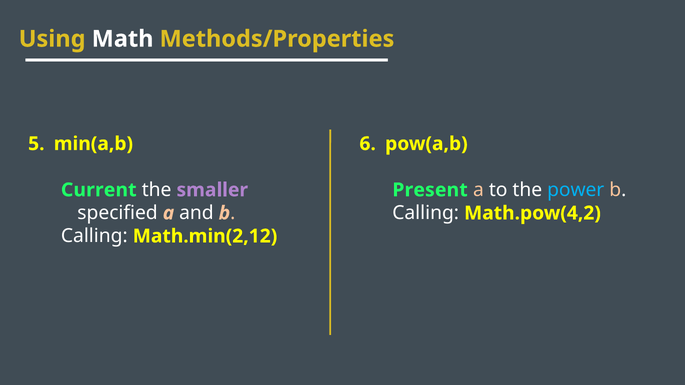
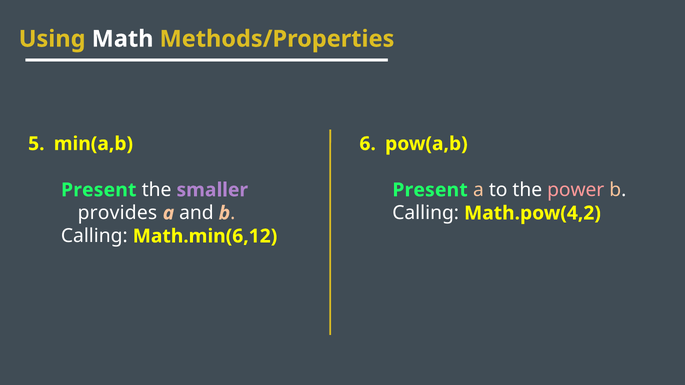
Current: Current -> Present (99, 190)
power colour: light blue -> pink (576, 190)
specified: specified -> provides (117, 213)
Math.min(2,12: Math.min(2,12 -> Math.min(6,12 (205, 236)
